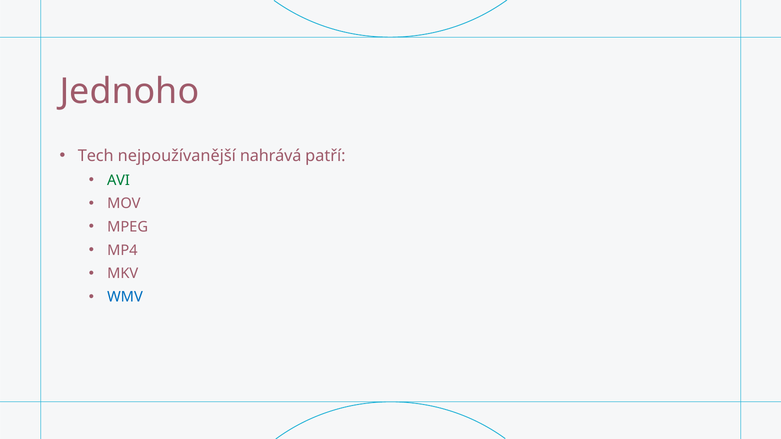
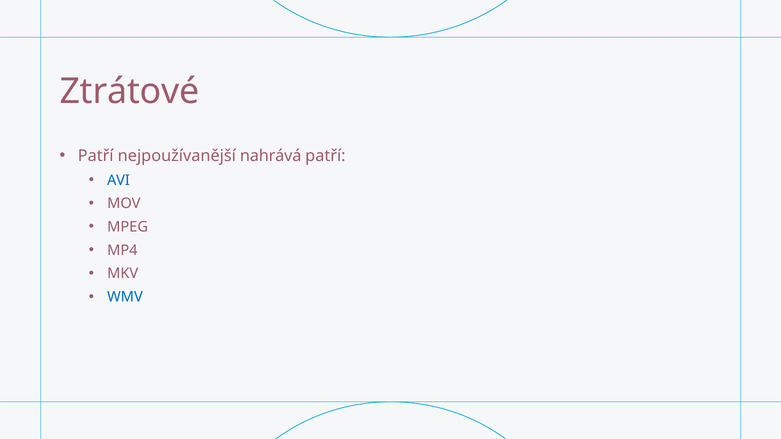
Jednoho: Jednoho -> Ztrátové (129, 92)
Tech: Tech -> Patří (96, 156)
AVI colour: green -> blue (118, 180)
